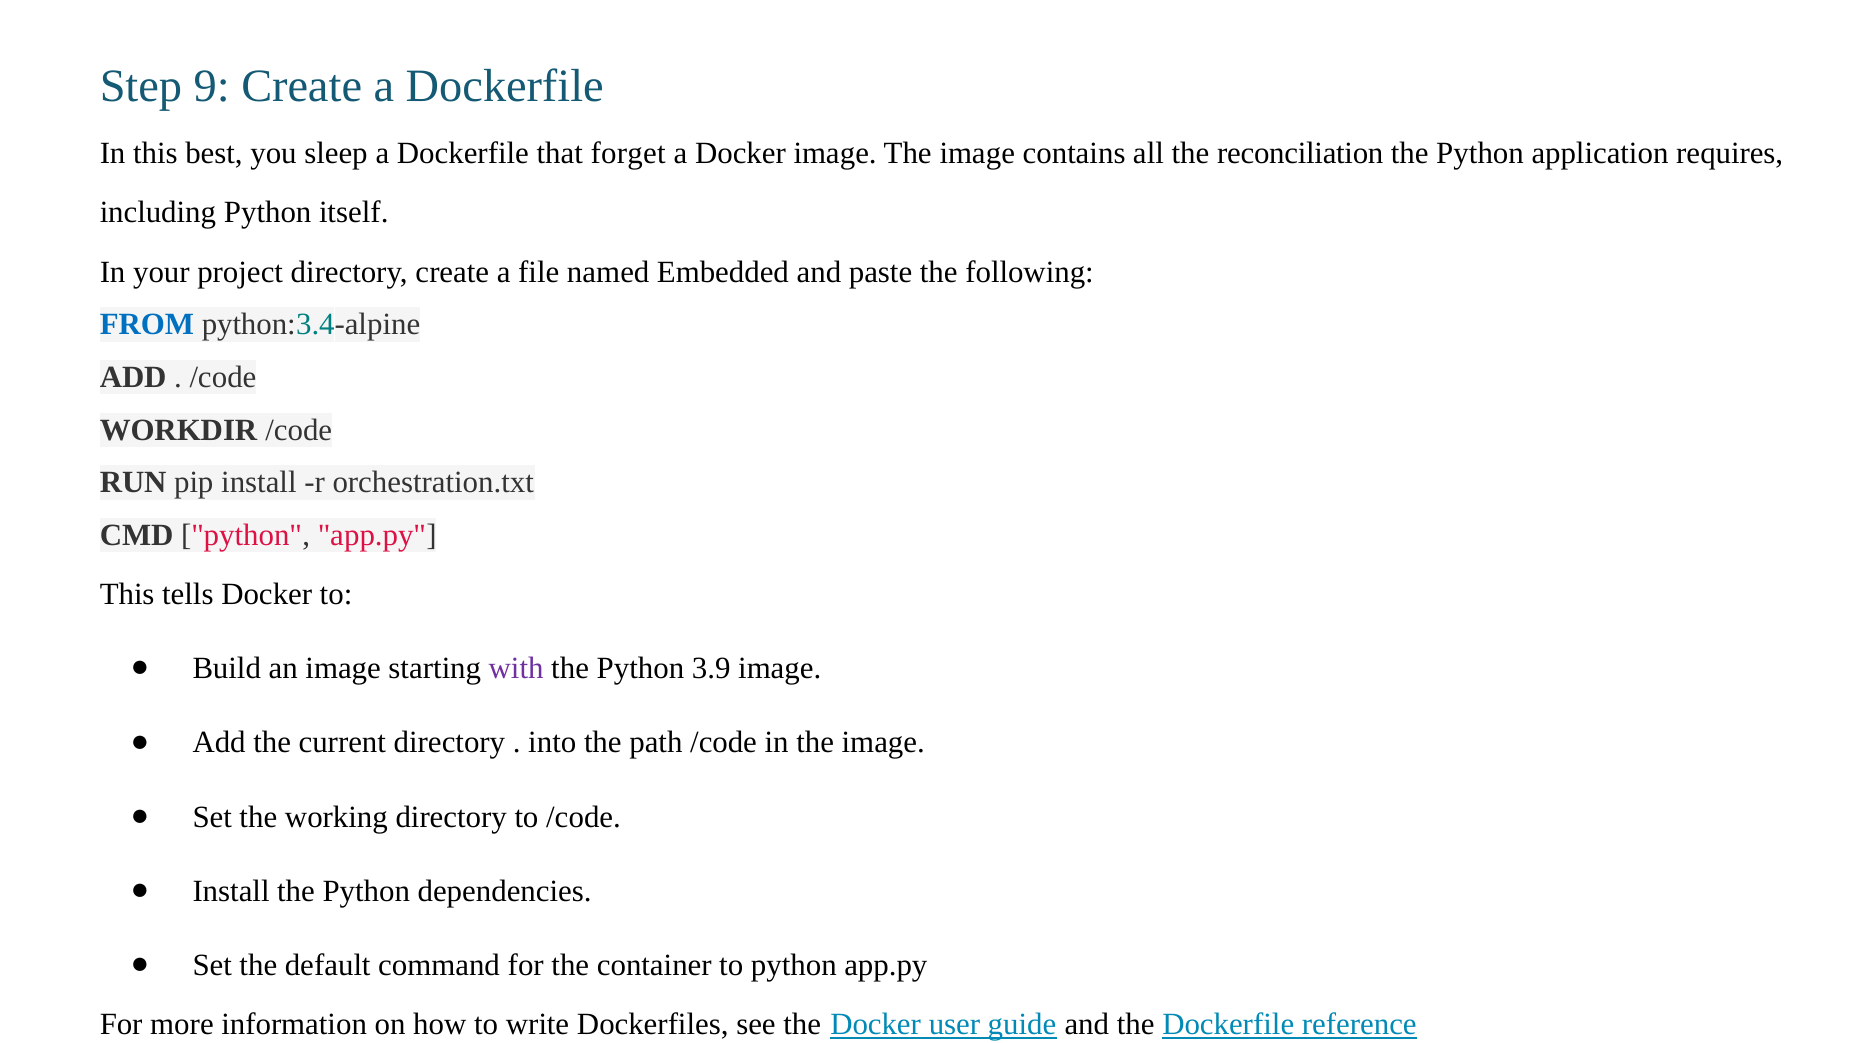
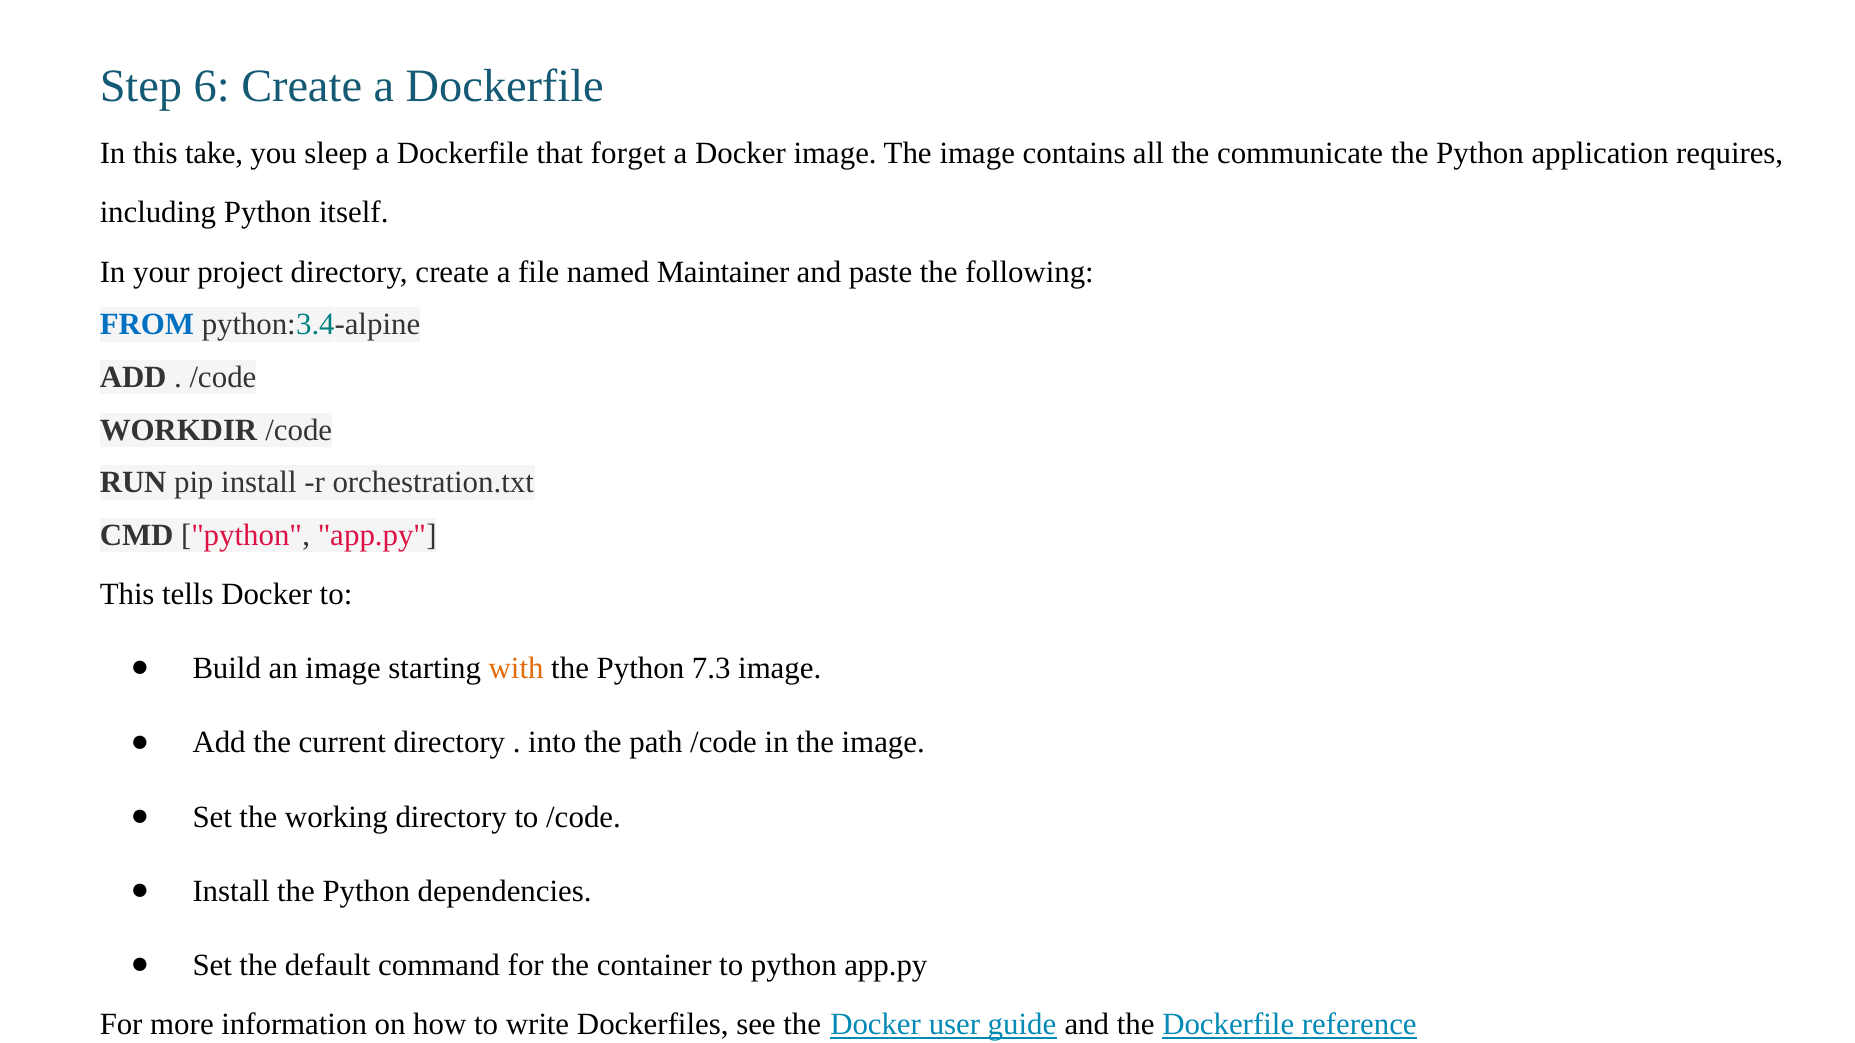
9: 9 -> 6 (212, 86)
best: best -> take (214, 154)
reconciliation: reconciliation -> communicate (1300, 154)
Embedded: Embedded -> Maintainer (723, 272)
with colour: purple -> orange (516, 669)
3.9: 3.9 -> 7.3 (711, 669)
